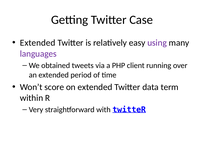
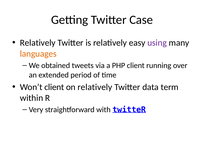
Extended: Extended -> Relatively (38, 43)
languages colour: purple -> orange (38, 54)
Won’t score: score -> client (54, 87)
on extended: extended -> relatively (95, 87)
